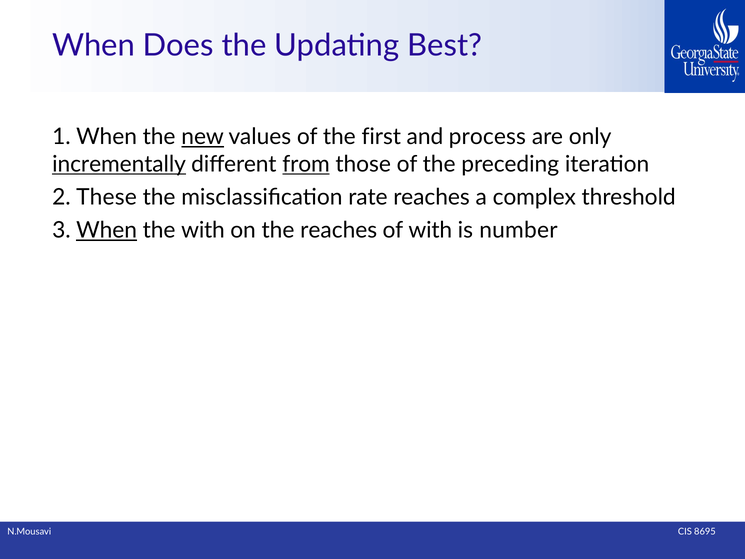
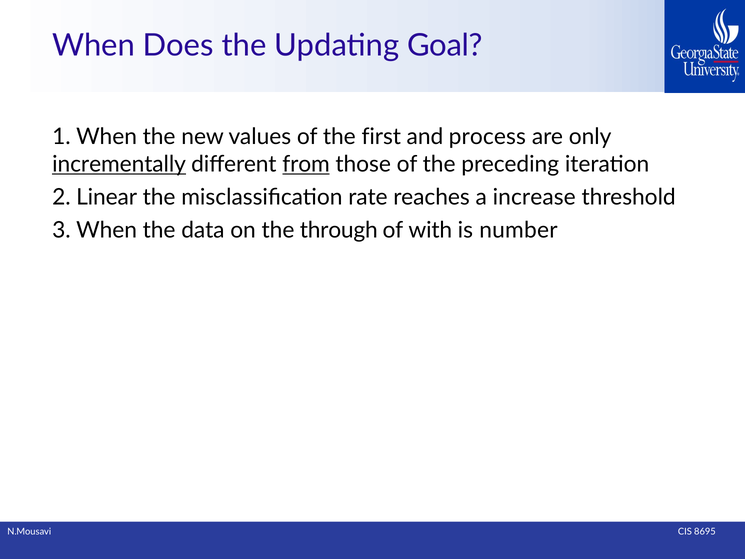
Best: Best -> Goal (445, 46)
new underline: present -> none (203, 137)
These: These -> Linear (107, 197)
complex: complex -> increase (534, 197)
When underline: present -> none (107, 230)
the with: with -> data (203, 230)
the reaches: reaches -> through (339, 230)
